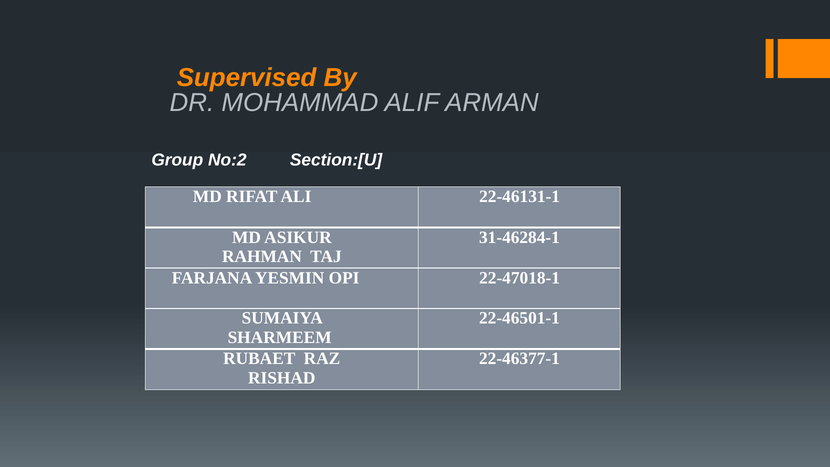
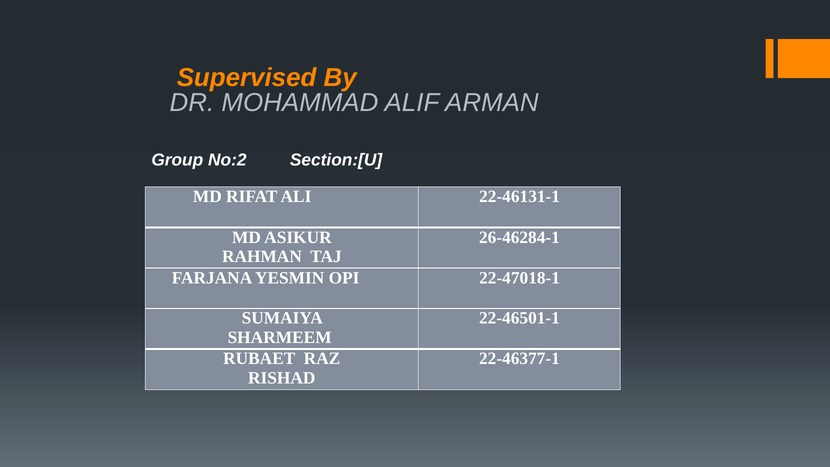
31-46284-1: 31-46284-1 -> 26-46284-1 (519, 237)
